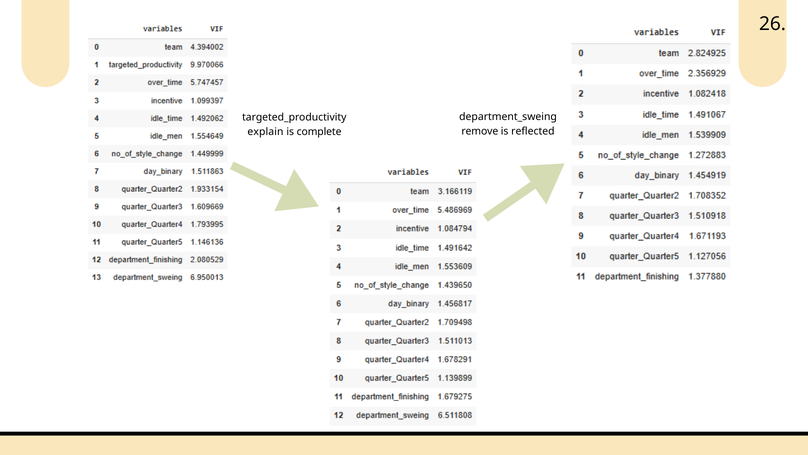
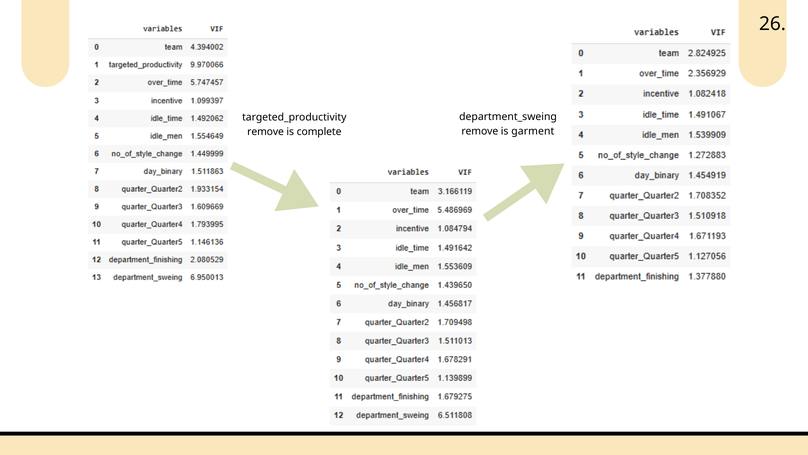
reflected: reflected -> garment (533, 131)
explain: explain -> remove (266, 132)
